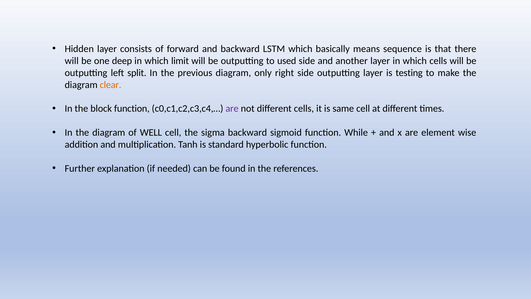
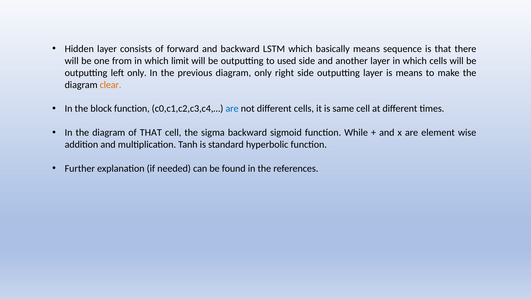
deep: deep -> from (122, 61)
left split: split -> only (137, 73)
is testing: testing -> means (409, 73)
are colour: purple -> blue (232, 109)
of WELL: WELL -> THAT (151, 132)
